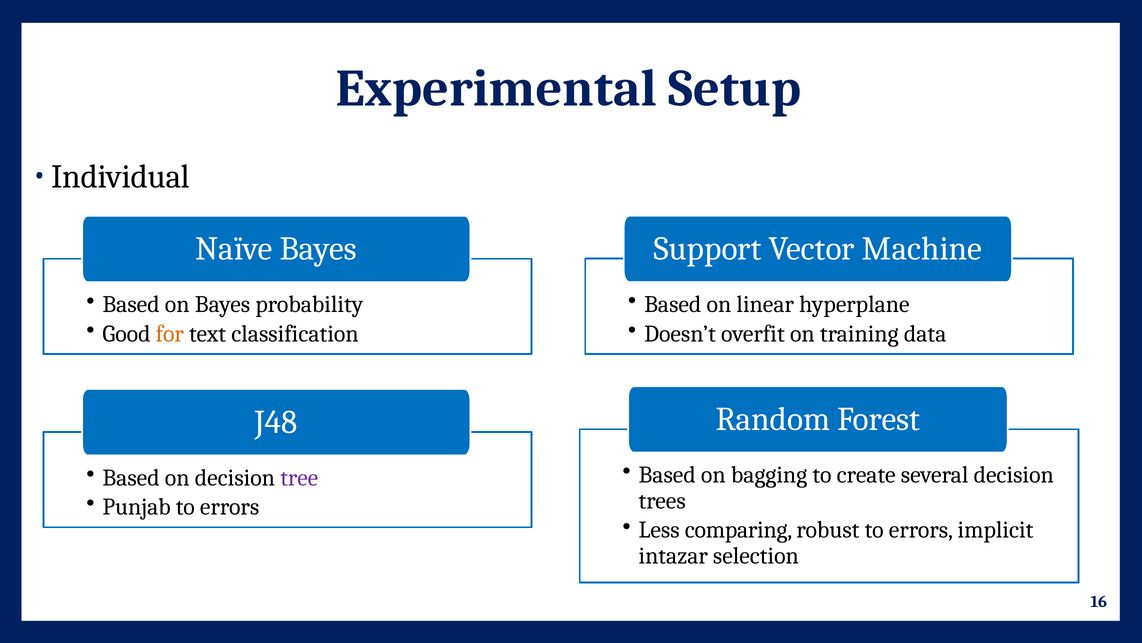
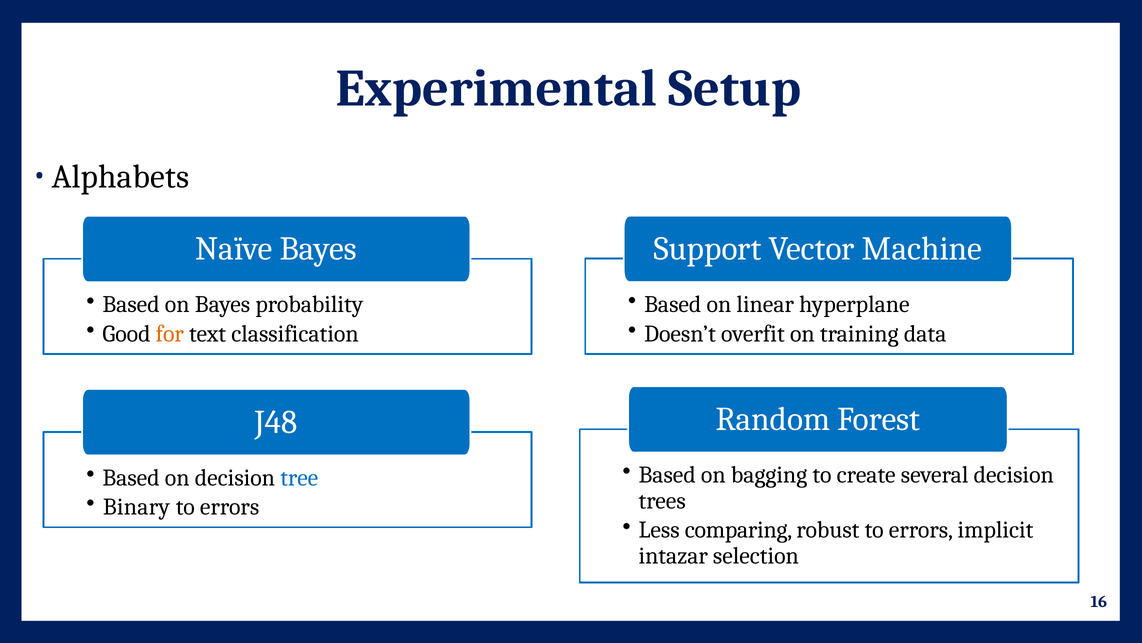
Individual: Individual -> Alphabets (120, 176)
tree colour: purple -> blue (299, 477)
Punjab: Punjab -> Binary (136, 507)
